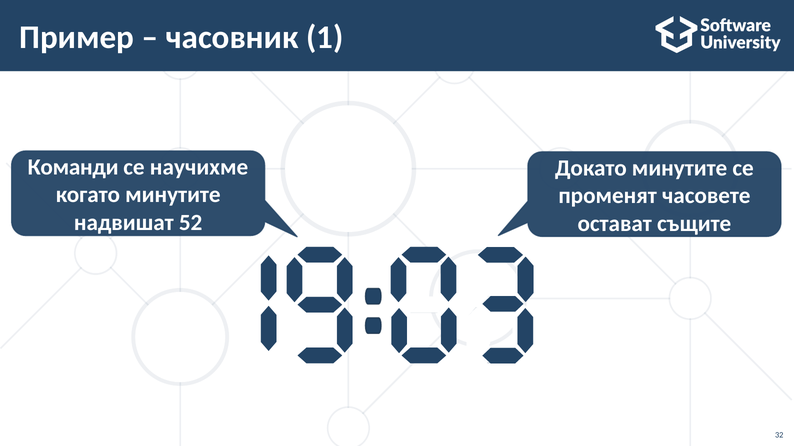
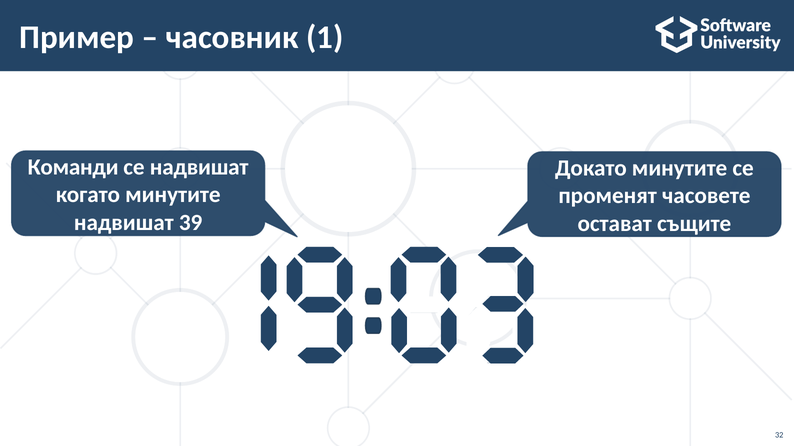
се научихме: научихме -> надвишат (199, 167)
52: 52 -> 39 (191, 223)
